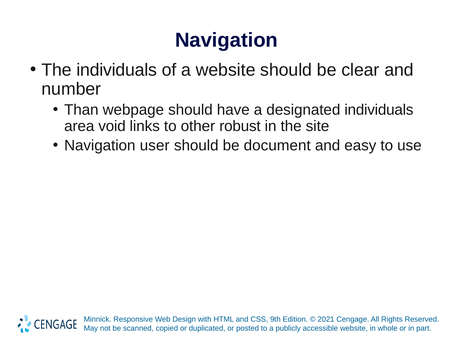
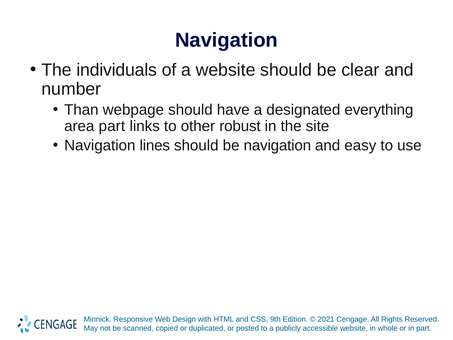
designated individuals: individuals -> everything (379, 110)
area void: void -> part (112, 126)
user: user -> lines (155, 145)
be document: document -> navigation (277, 145)
